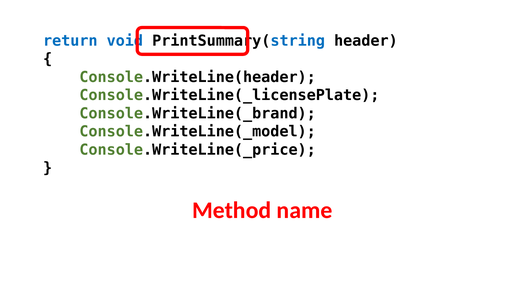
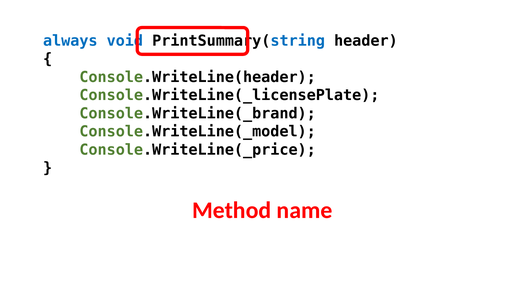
return: return -> always (70, 41)
